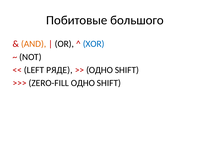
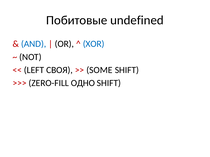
большого: большого -> undefined (137, 20)
AND colour: orange -> blue (34, 44)
РЯДЕ: РЯДЕ -> СВОЯ (59, 70)
ОДНО: ОДНО -> SOME (99, 70)
